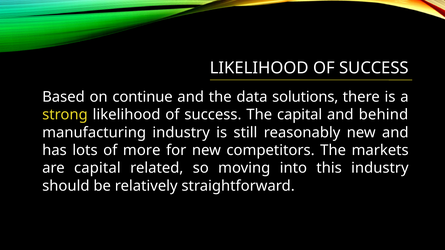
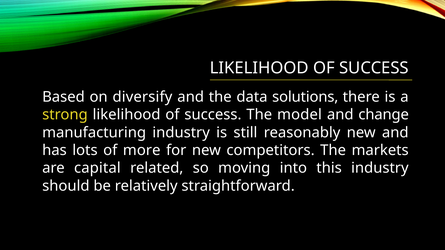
continue: continue -> diversify (142, 97)
The capital: capital -> model (299, 115)
behind: behind -> change (384, 115)
